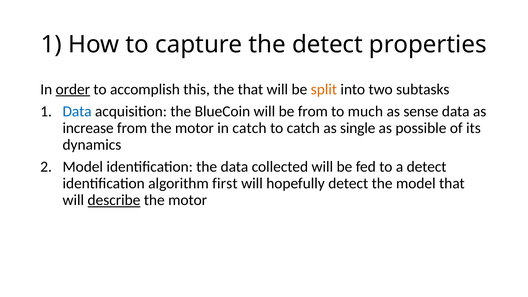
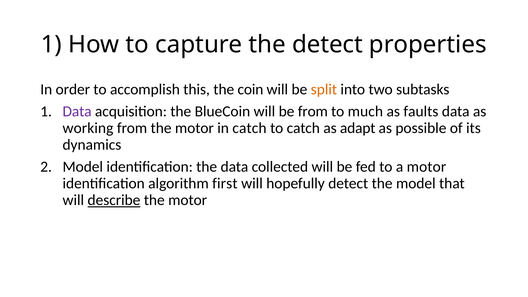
order underline: present -> none (73, 89)
the that: that -> coin (250, 89)
Data colour: blue -> purple (77, 111)
sense: sense -> faults (421, 111)
increase: increase -> working (88, 128)
single: single -> adapt (358, 128)
a detect: detect -> motor (426, 167)
